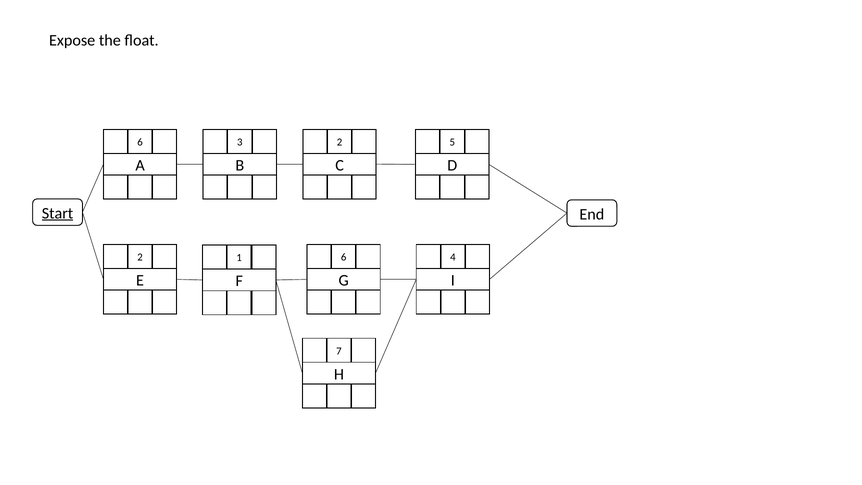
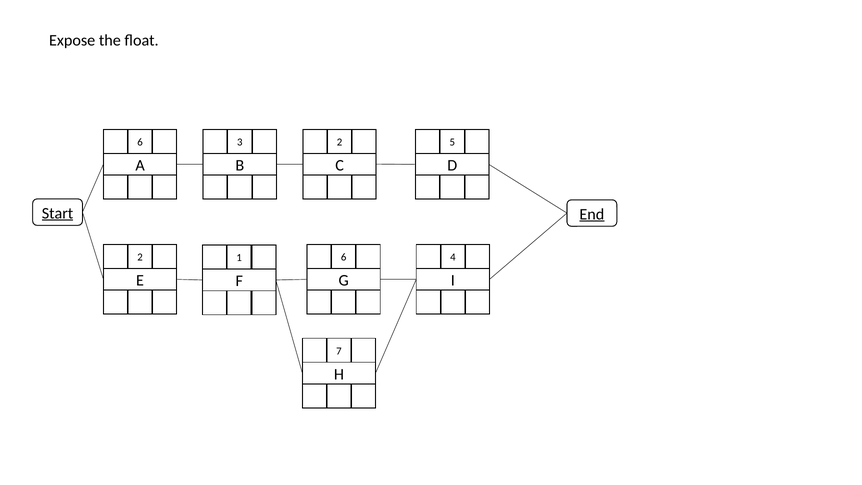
End underline: none -> present (592, 214)
